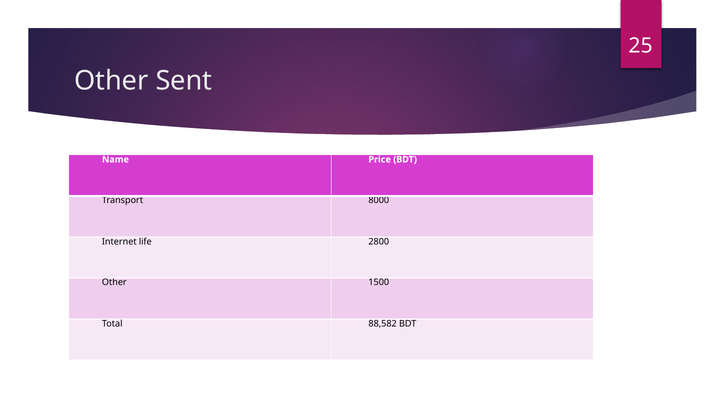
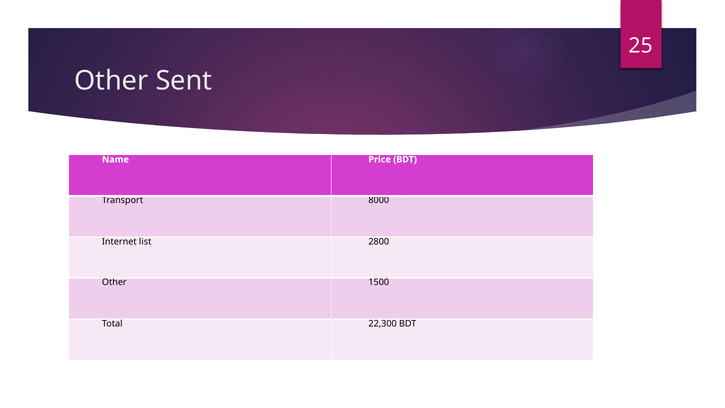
life: life -> list (145, 241)
88,582: 88,582 -> 22,300 (383, 324)
